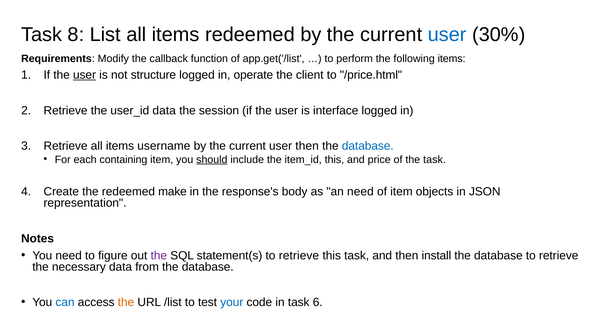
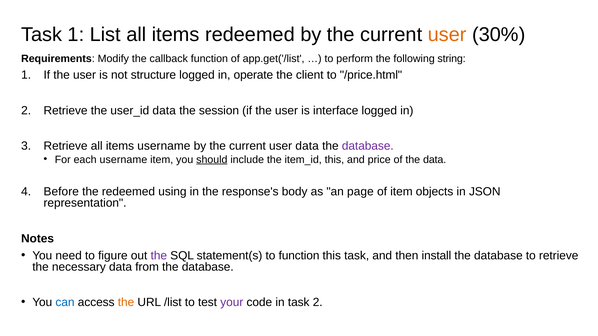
Task 8: 8 -> 1 (76, 35)
user colour: blue -> orange (447, 35)
following items: items -> string (452, 59)
user underline: present -> none (85, 75)
user then: then -> data (307, 146)
database colour: blue -> purple (368, 146)
each containing: containing -> username (123, 160)
the task: task -> data (435, 160)
Create: Create -> Before (61, 192)
make: make -> using (172, 192)
an need: need -> page (360, 192)
statement(s to retrieve: retrieve -> function (299, 256)
your colour: blue -> purple (232, 303)
task 6: 6 -> 2 (318, 303)
